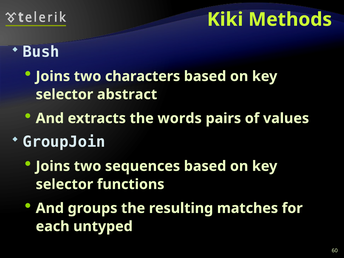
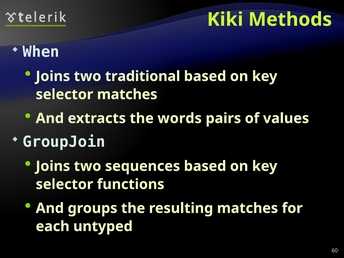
Bush: Bush -> When (41, 52)
characters: characters -> traditional (143, 76)
selector abstract: abstract -> matches (127, 94)
